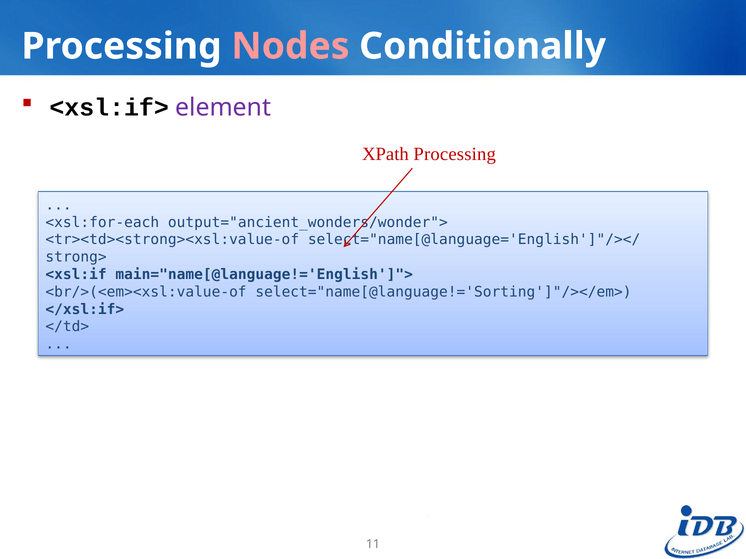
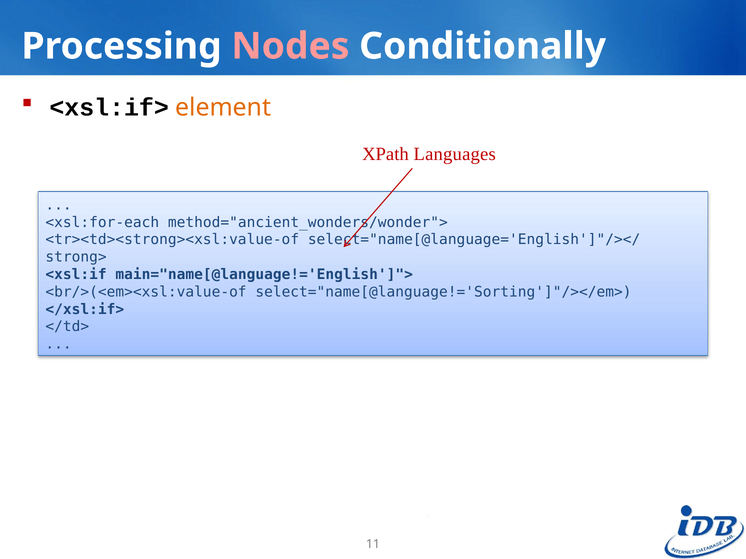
element colour: purple -> orange (223, 108)
XPath Processing: Processing -> Languages (455, 154)
output="ancient_wonders/wonder">: output="ancient_wonders/wonder"> -> method="ancient_wonders/wonder"> (308, 222)
